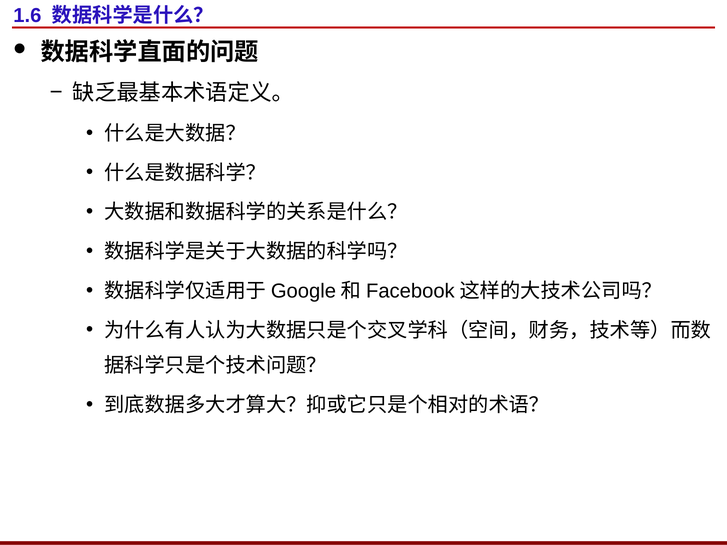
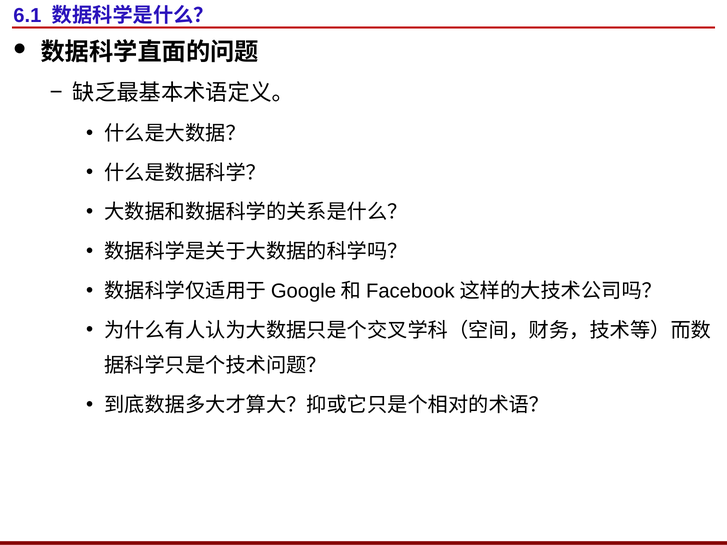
1.6: 1.6 -> 6.1 (27, 16)
